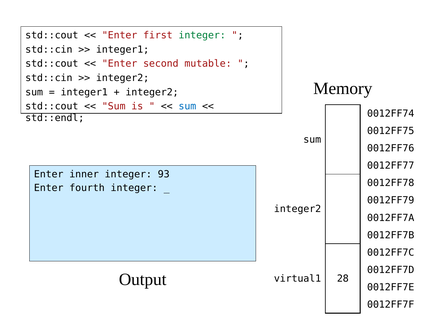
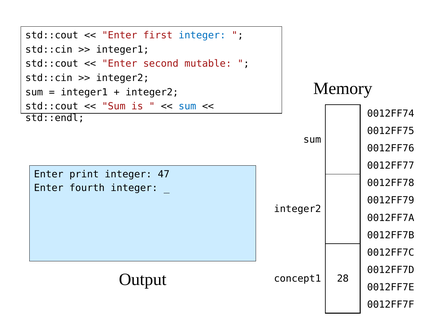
integer colour: green -> blue (202, 35)
inner: inner -> print (84, 175)
93: 93 -> 47 (164, 175)
virtual1: virtual1 -> concept1 (298, 279)
